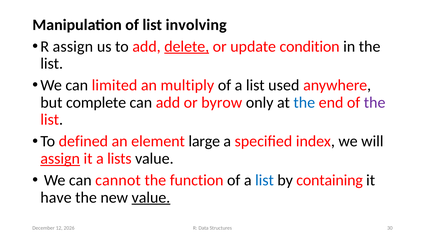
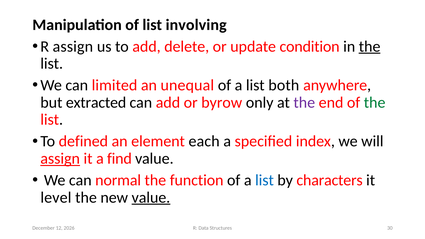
delete underline: present -> none (187, 46)
the underline: none -> present (370, 46)
multiply: multiply -> unequal (187, 85)
used: used -> both (284, 85)
complete: complete -> extracted (96, 103)
the colour: blue -> purple (304, 103)
the colour: purple -> green (375, 103)
large: large -> each (204, 141)
lists: lists -> find (119, 159)
cannot: cannot -> normal (118, 180)
containing: containing -> characters (330, 180)
have: have -> level (56, 197)
